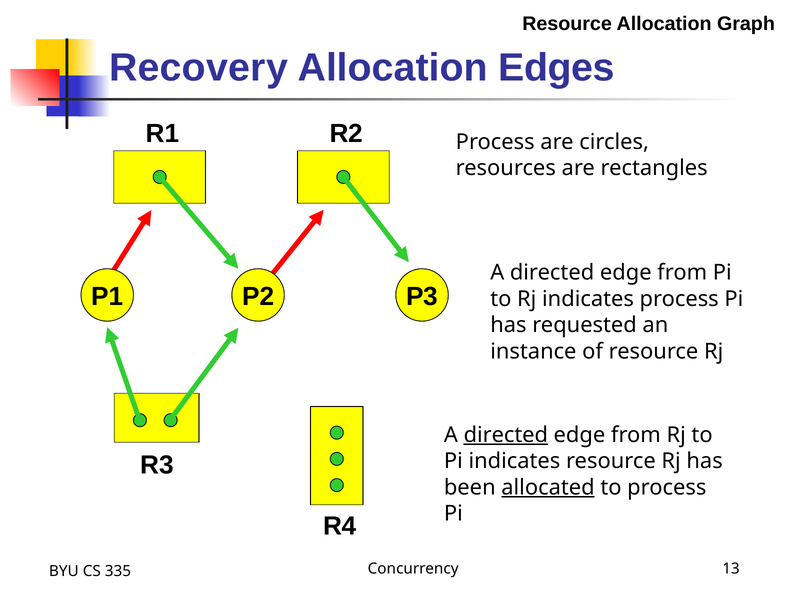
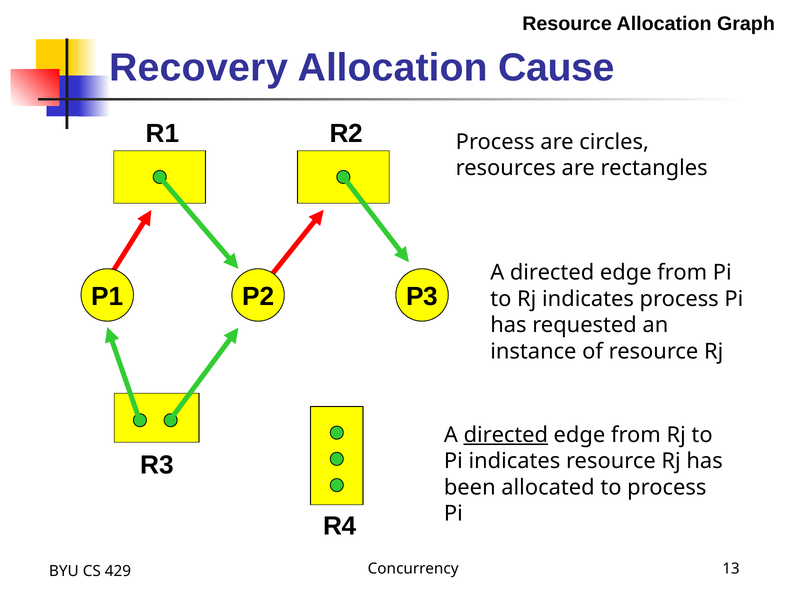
Edges: Edges -> Cause (557, 68)
allocated underline: present -> none (548, 488)
335: 335 -> 429 (118, 572)
